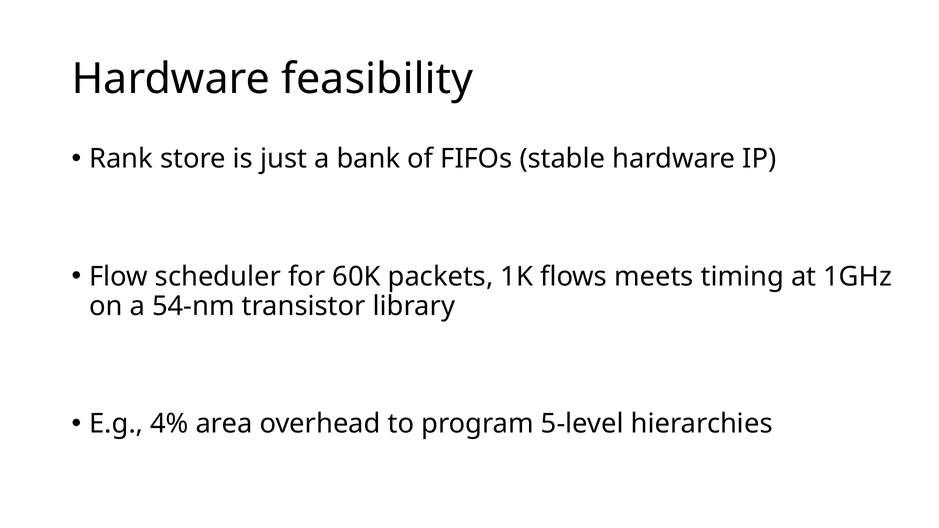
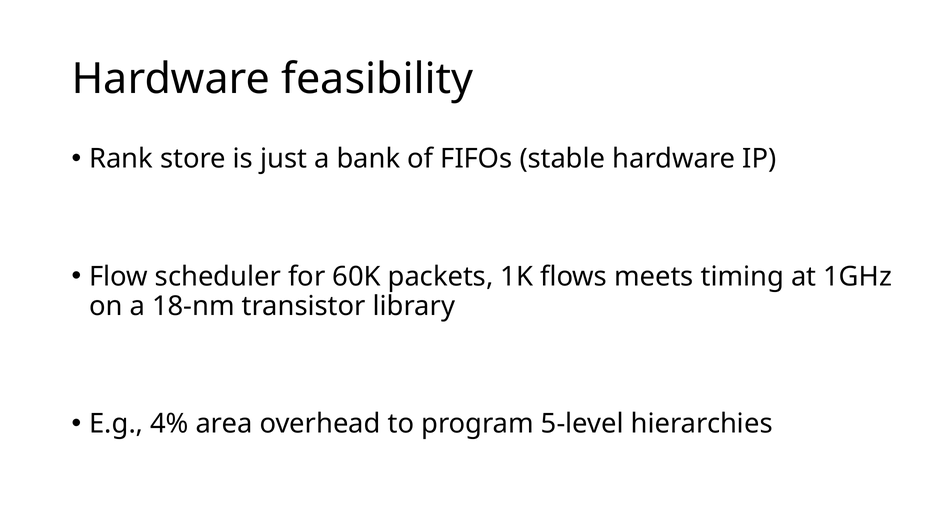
54-nm: 54-nm -> 18-nm (193, 306)
